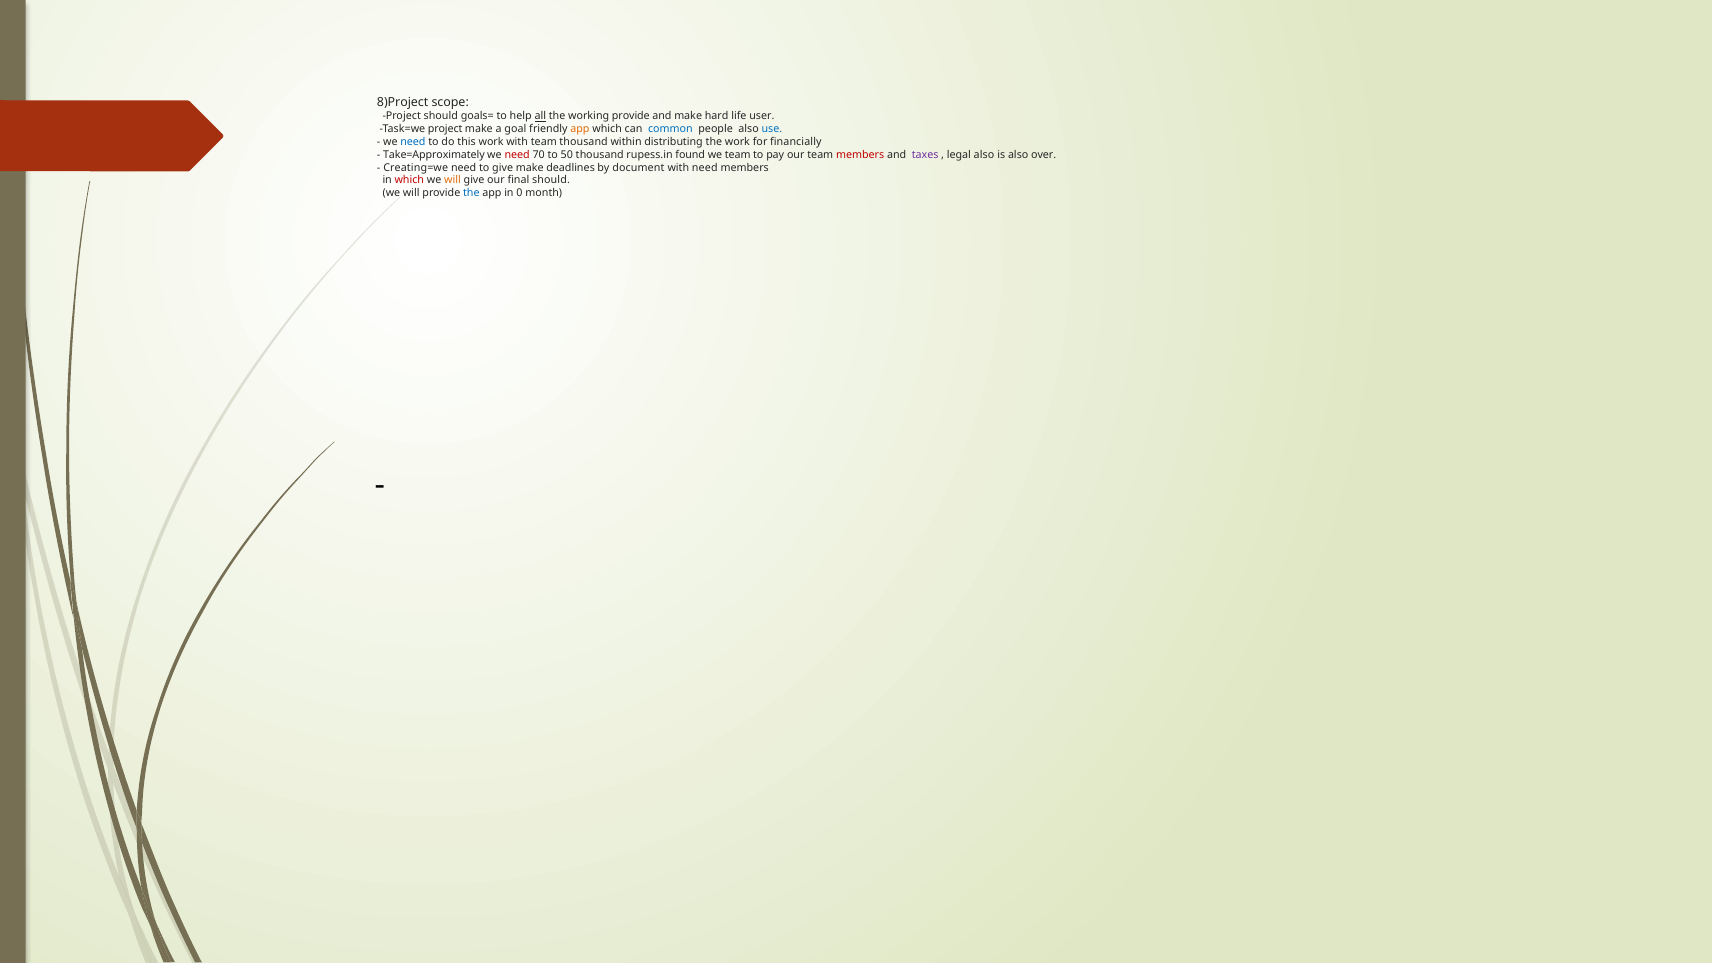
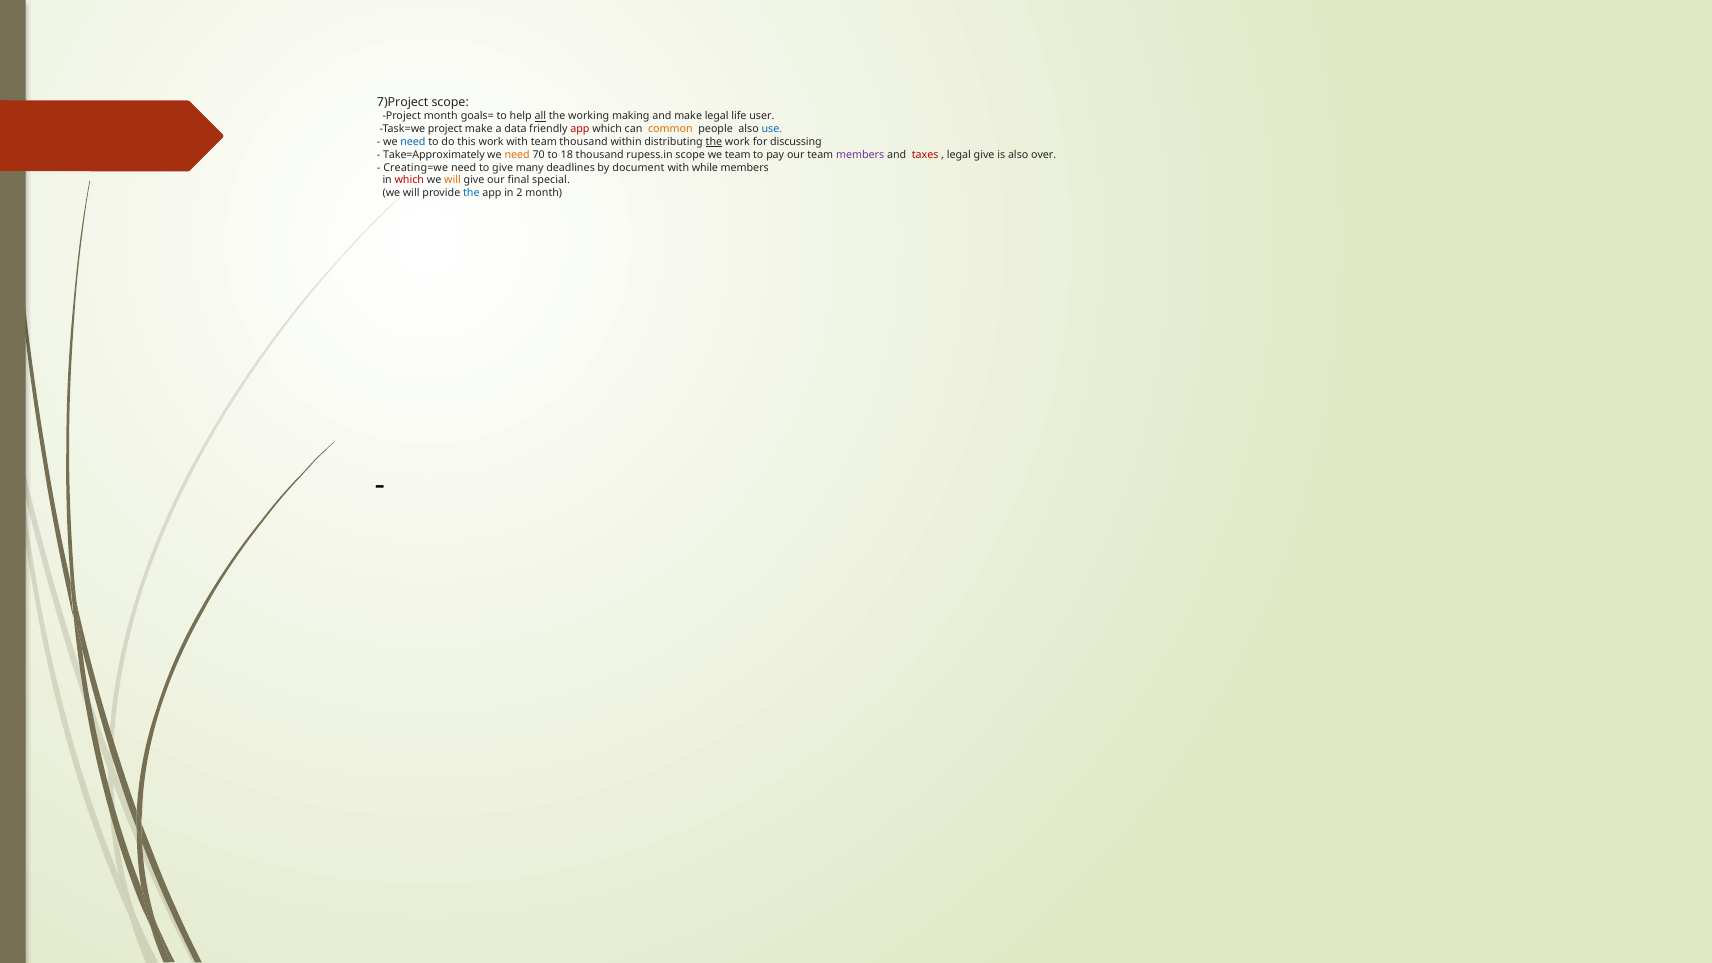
8)Project: 8)Project -> 7)Project (403, 102)
Project should: should -> month (441, 116)
working provide: provide -> making (631, 116)
make hard: hard -> legal (717, 116)
goal: goal -> data (516, 129)
app colour: orange -> red (580, 129)
common colour: blue -> orange (670, 129)
the underline: none -> present (714, 142)
financially: financially -> discussing (796, 142)
need colour: red -> orange (517, 155)
50: 50 -> 18 (567, 155)
rupess.in found: found -> scope (690, 155)
members colour: red -> purple (860, 155)
taxes colour: purple -> red (925, 155)
legal also: also -> give (984, 155)
give make: make -> many (530, 168)
with need: need -> while (705, 168)
final should: should -> special (551, 180)
0: 0 -> 2 (519, 193)
